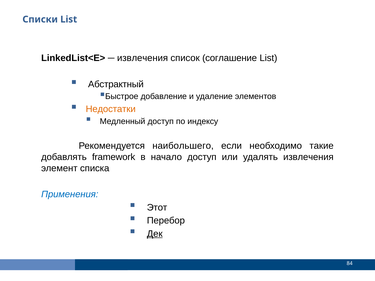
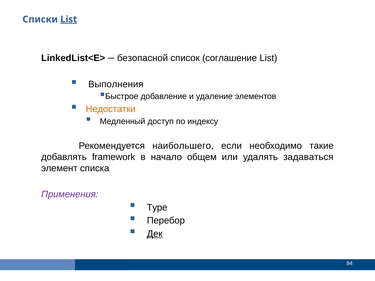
List underline: none -> present (69, 19)
извлечения: извлечения -> безопасной (143, 58)
Абстрактный: Абстрактный -> Выполнения (116, 84)
начало доступ: доступ -> общем (202, 157)
удалять извлечения: извлечения -> задаваться (308, 157)
Применения colour: blue -> purple (70, 195)
Этот: Этот -> Type (157, 208)
